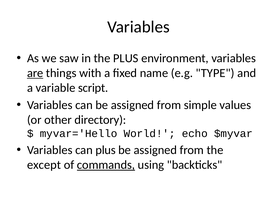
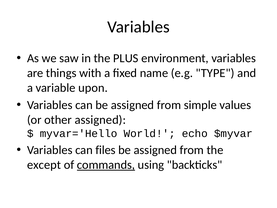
are underline: present -> none (35, 73)
script: script -> upon (93, 88)
other directory: directory -> assigned (100, 120)
can plus: plus -> files (106, 150)
